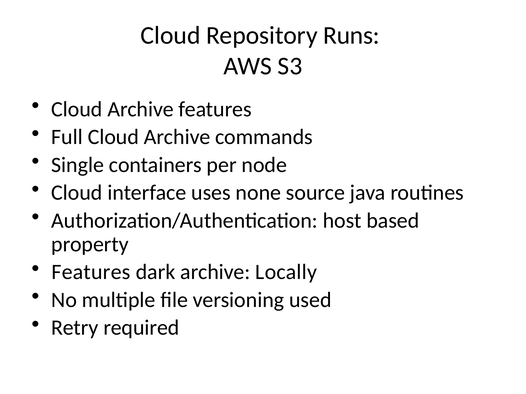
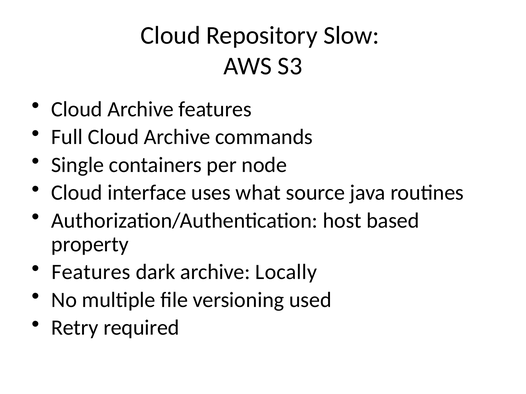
Runs: Runs -> Slow (351, 36)
none: none -> what (258, 193)
